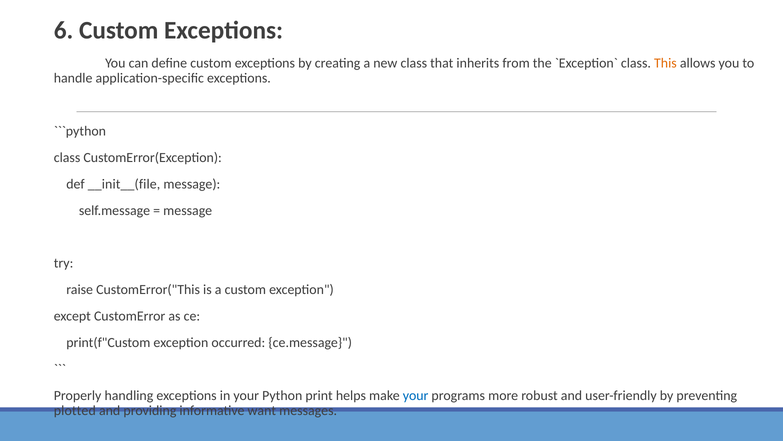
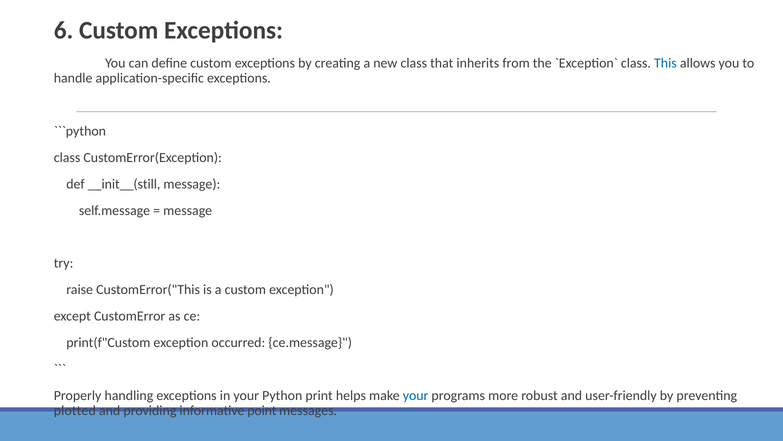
This colour: orange -> blue (665, 63)
__init__(file: __init__(file -> __init__(still (124, 184)
want: want -> point (262, 410)
